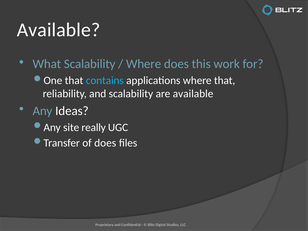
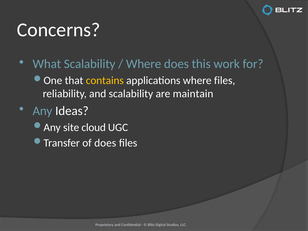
Available: Available -> Concerns (59, 30)
contains colour: light blue -> yellow (105, 80)
where that: that -> files (225, 80)
are available: available -> maintain (193, 94)
really: really -> cloud (94, 127)
